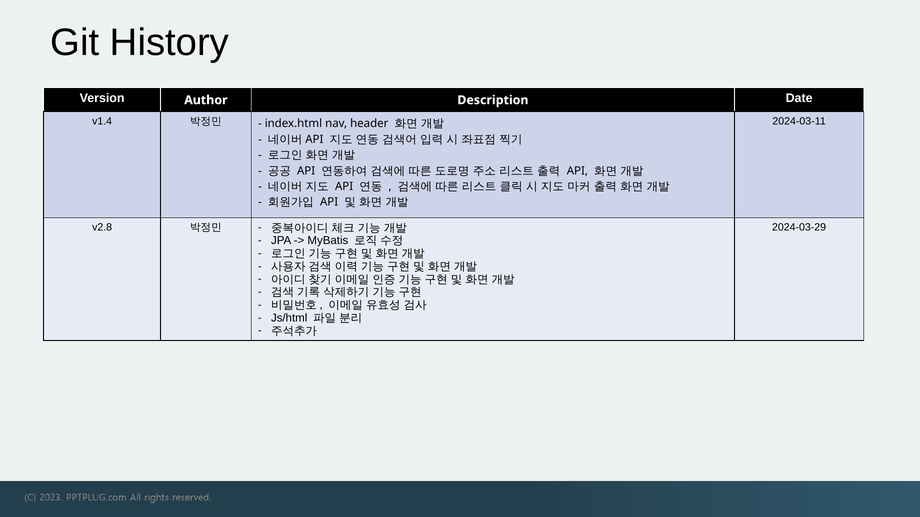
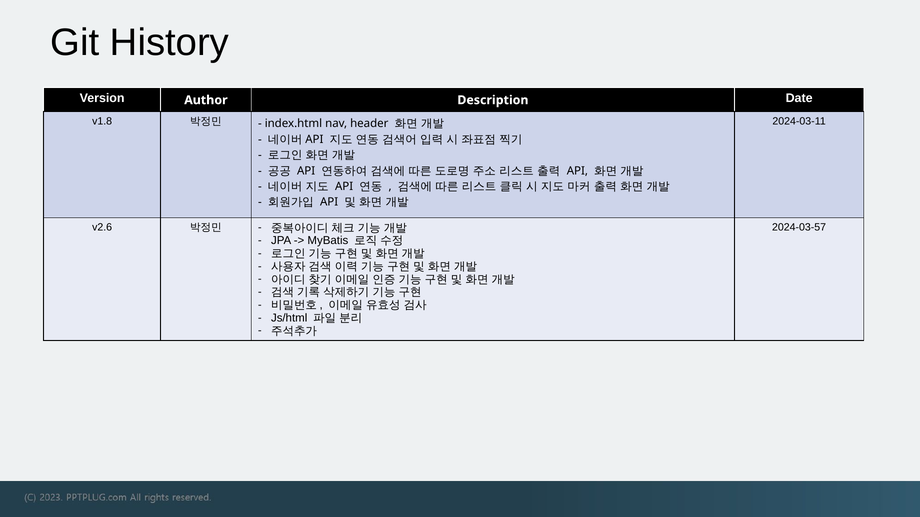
v1.4: v1.4 -> v1.8 (102, 121)
v2.8: v2.8 -> v2.6 (102, 227)
2024-03-29: 2024-03-29 -> 2024-03-57 (799, 227)
